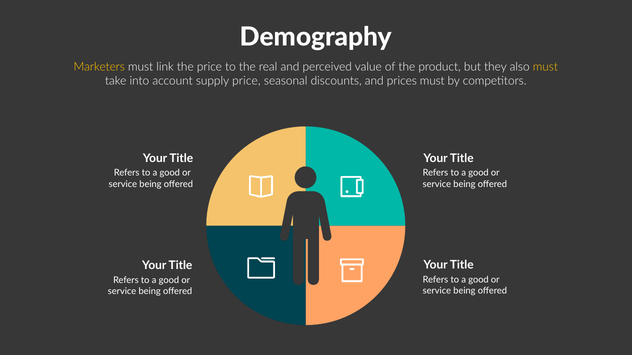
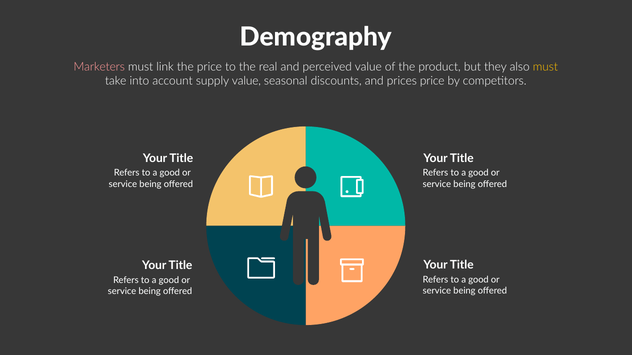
Marketers colour: yellow -> pink (99, 67)
supply price: price -> value (246, 81)
prices must: must -> price (432, 81)
